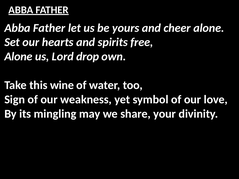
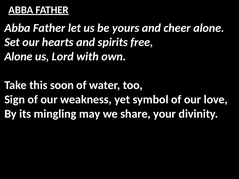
drop: drop -> with (88, 57)
wine: wine -> soon (62, 85)
